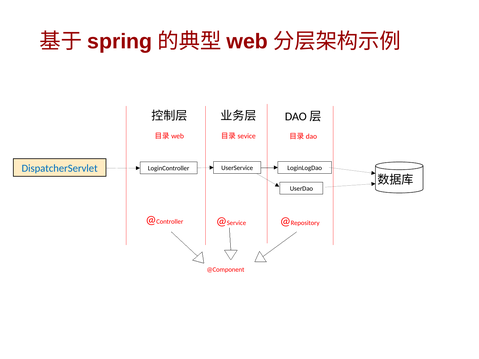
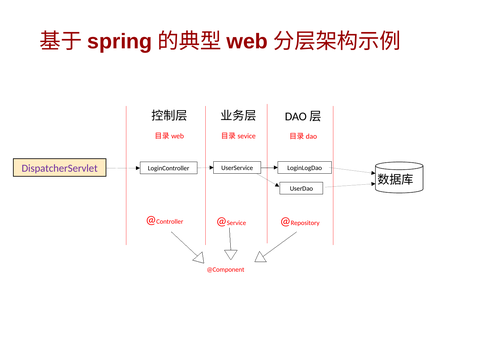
DispatcherServlet colour: blue -> purple (60, 168)
